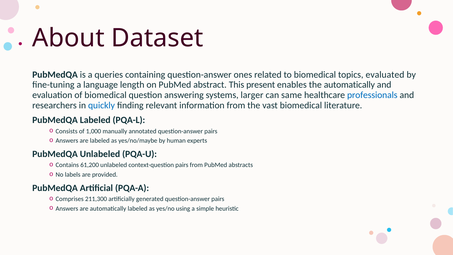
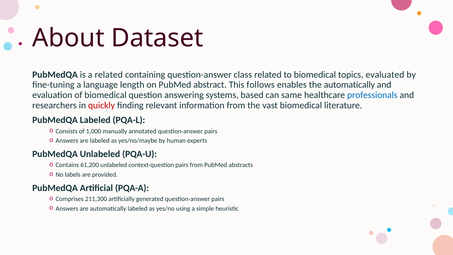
a queries: queries -> related (109, 75)
ones: ones -> class (243, 75)
present: present -> follows (261, 85)
larger: larger -> based (252, 95)
quickly colour: blue -> red (102, 105)
